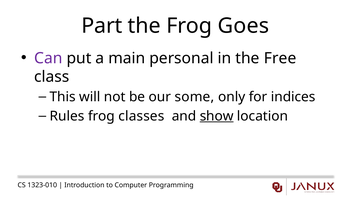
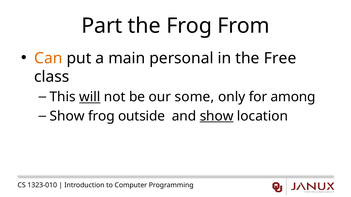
Goes: Goes -> From (244, 26)
Can colour: purple -> orange (48, 58)
will underline: none -> present (90, 97)
indices: indices -> among (293, 97)
Rules: Rules -> Show (67, 116)
classes: classes -> outside (142, 116)
